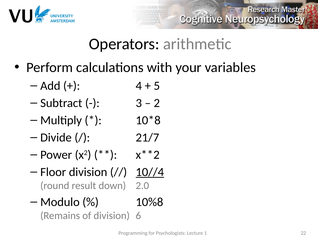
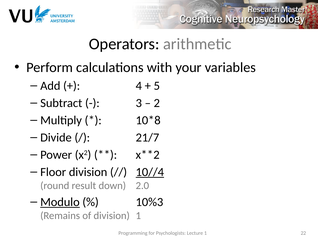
Modulo underline: none -> present (60, 202)
10%8: 10%8 -> 10%3 (149, 202)
division 6: 6 -> 1 (138, 216)
